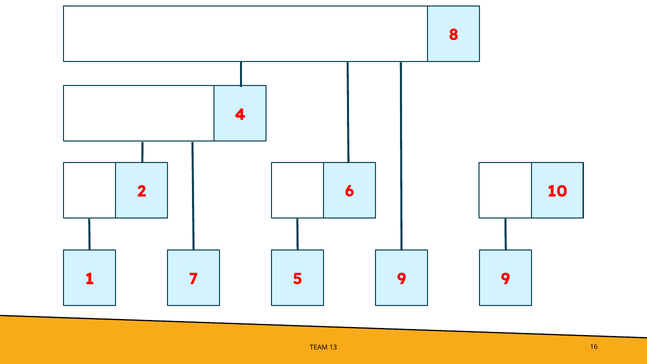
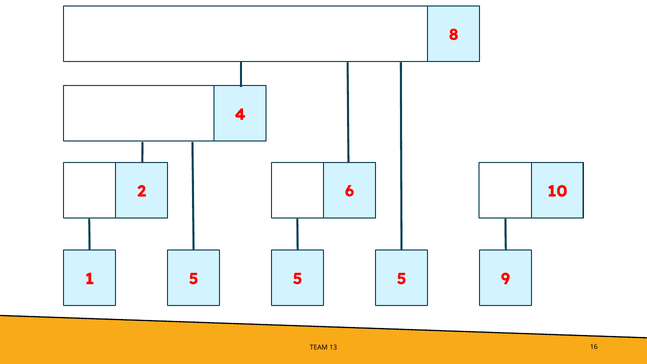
1 7: 7 -> 5 (194, 279)
9: 9 -> 5 (402, 279)
